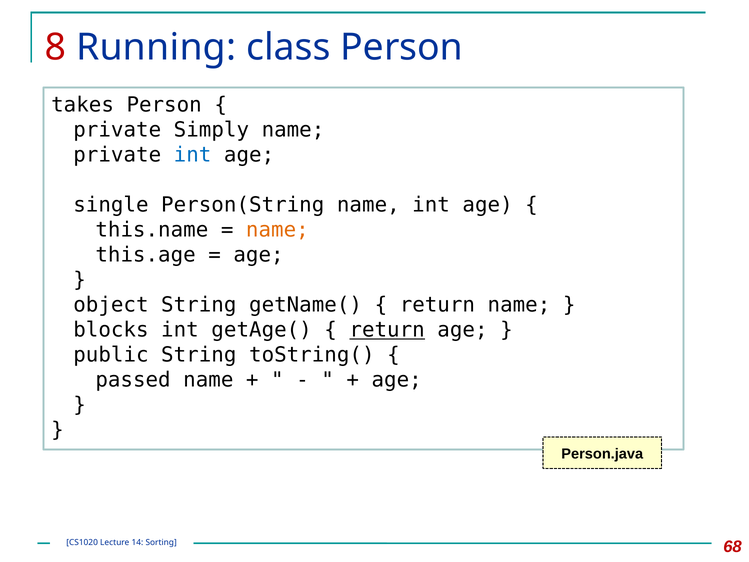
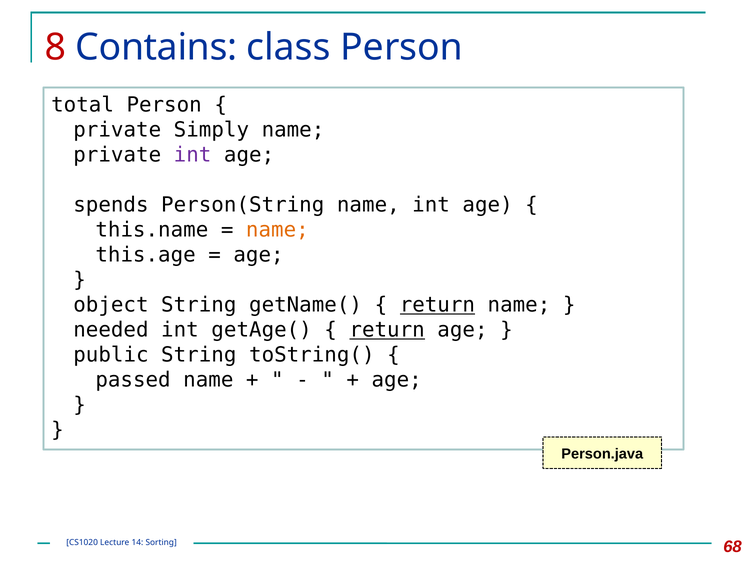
Running: Running -> Contains (156, 48)
takes: takes -> total (83, 105)
int colour: blue -> purple (193, 155)
single: single -> spends (111, 205)
return underline: none -> present (437, 305)
blocks: blocks -> needed (111, 330)
